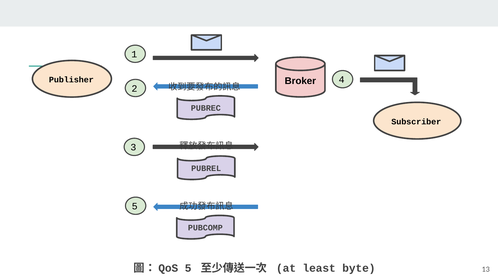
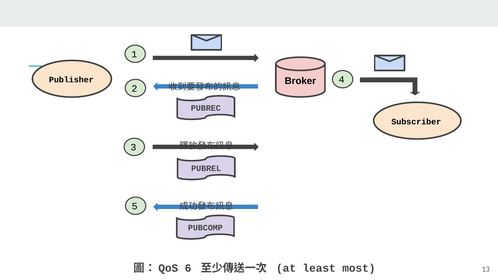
5: 5 -> 6 (188, 268)
byte: byte -> most (359, 268)
